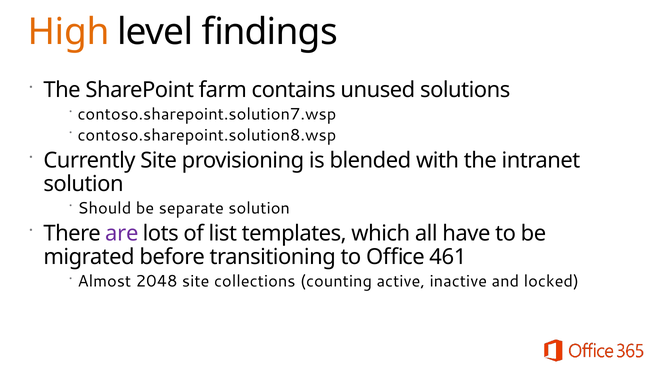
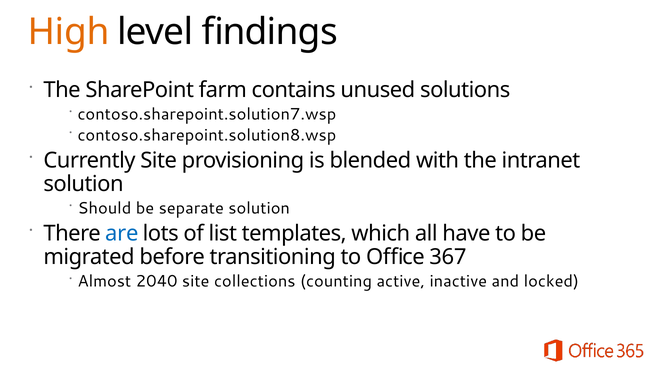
are colour: purple -> blue (122, 233)
461: 461 -> 367 (448, 257)
2048: 2048 -> 2040 (157, 281)
